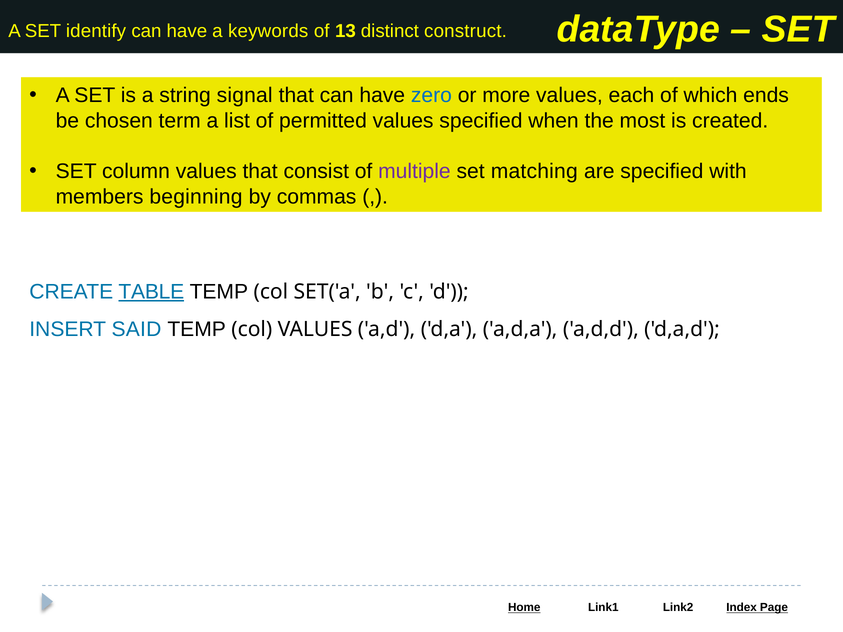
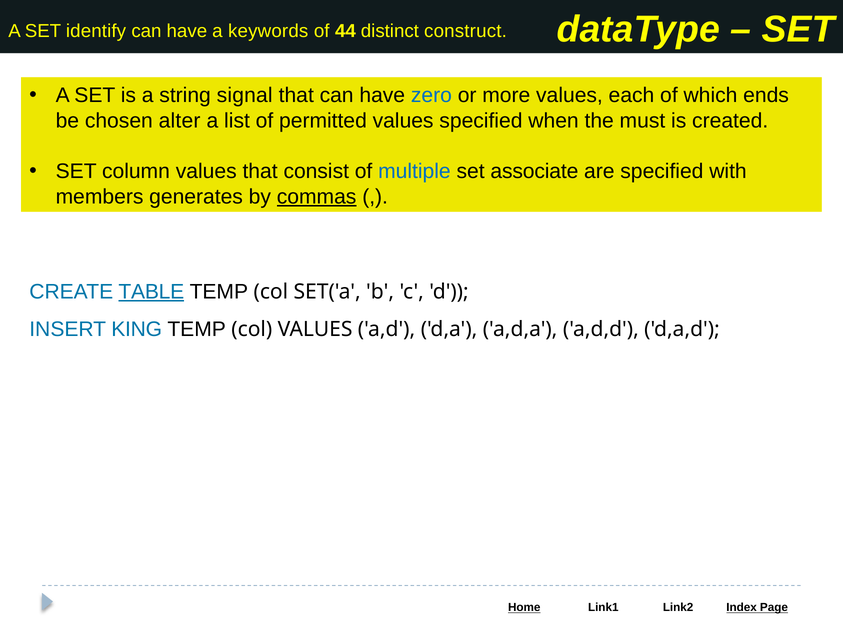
13: 13 -> 44 (345, 31)
term: term -> alter (180, 121)
most: most -> must (642, 121)
multiple colour: purple -> blue (414, 171)
matching: matching -> associate (534, 171)
beginning: beginning -> generates (196, 197)
commas underline: none -> present (317, 197)
SAID: SAID -> KING (137, 330)
